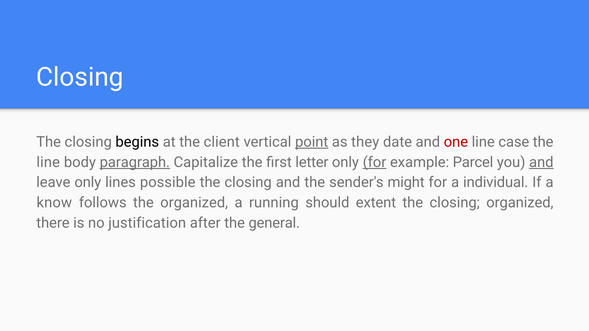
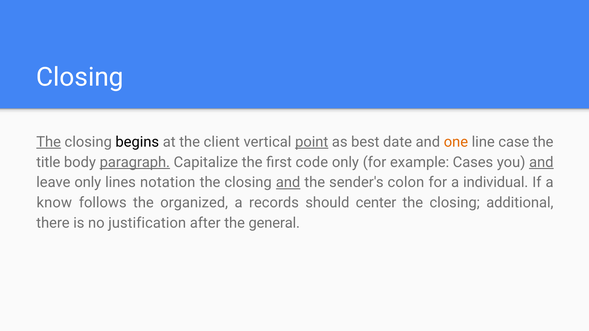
The underline: none -> present (49, 142)
they: they -> best (365, 142)
one colour: red -> orange (456, 142)
line: line -> title (48, 162)
letter: letter -> code (312, 162)
for underline: present -> none (375, 162)
Parcel: Parcel -> Cases (473, 162)
possible: possible -> notation (168, 183)
and underline: none -> present (288, 183)
might: might -> colon (406, 183)
running: running -> records (274, 203)
extent: extent -> center (376, 203)
closing organized: organized -> additional (520, 203)
